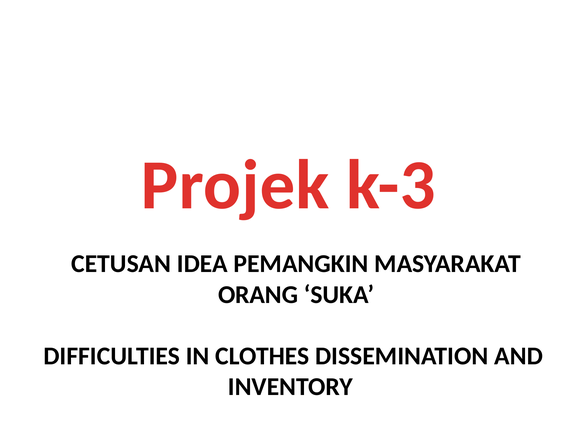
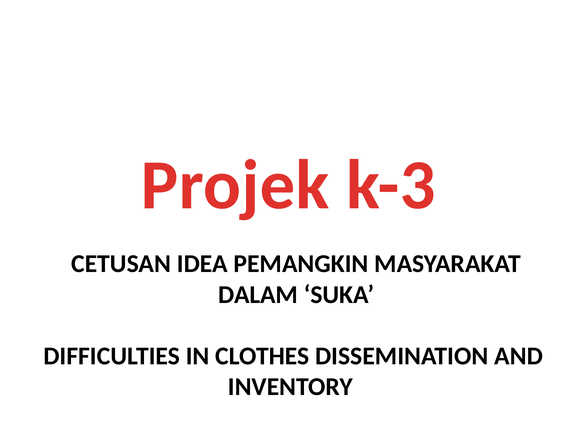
ORANG: ORANG -> DALAM (258, 295)
